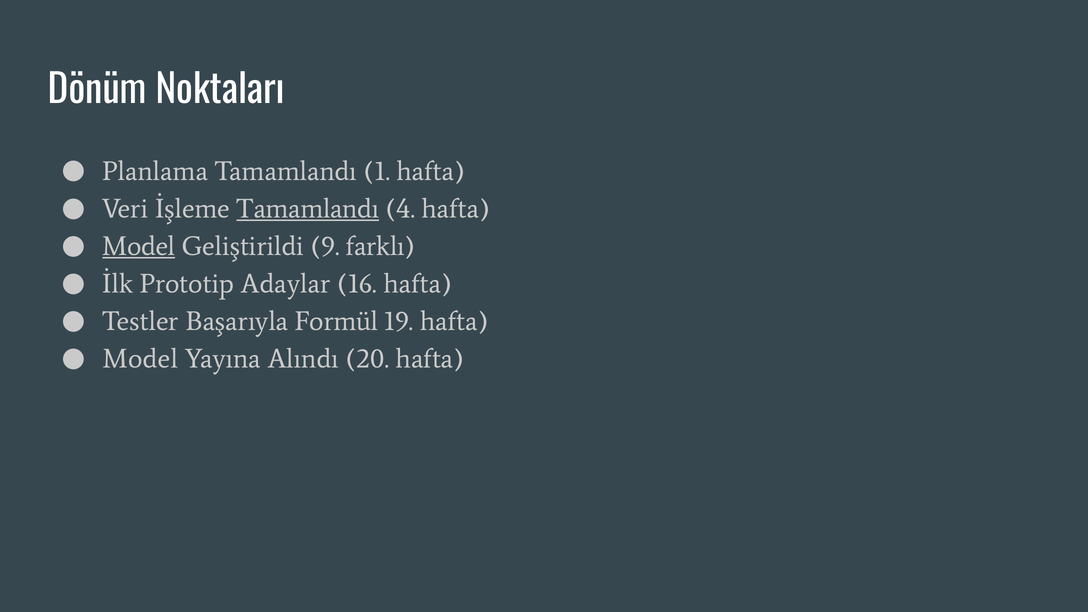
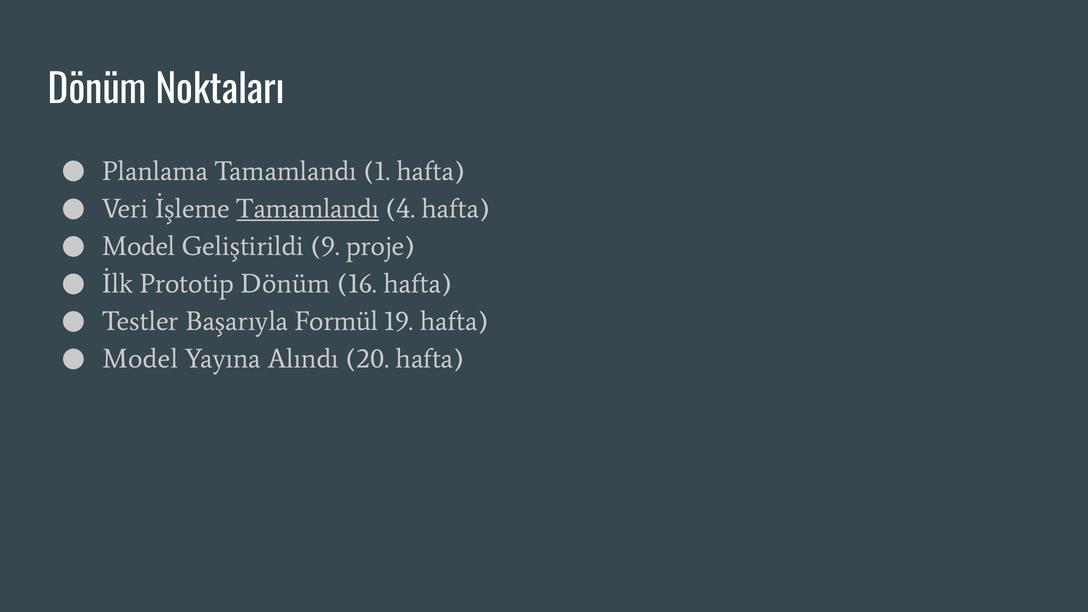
Model underline: present -> none (139, 246)
farklı: farklı -> proje (381, 246)
Prototip Adaylar: Adaylar -> Dönüm (286, 284)
